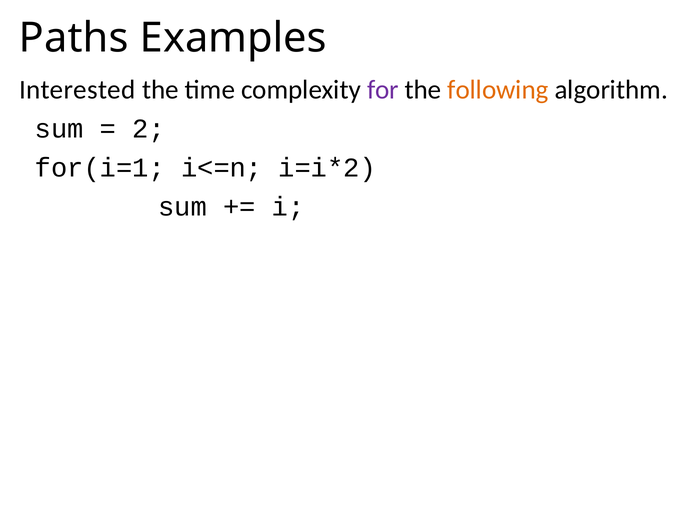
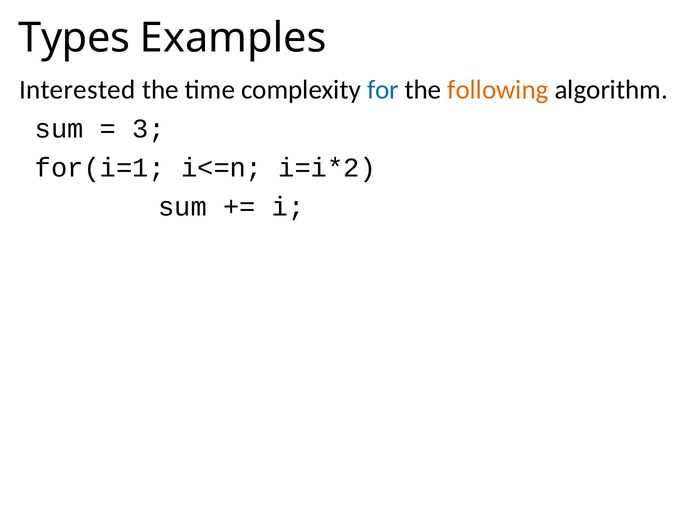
Paths: Paths -> Types (74, 38)
for colour: purple -> blue (383, 90)
2: 2 -> 3 (149, 129)
